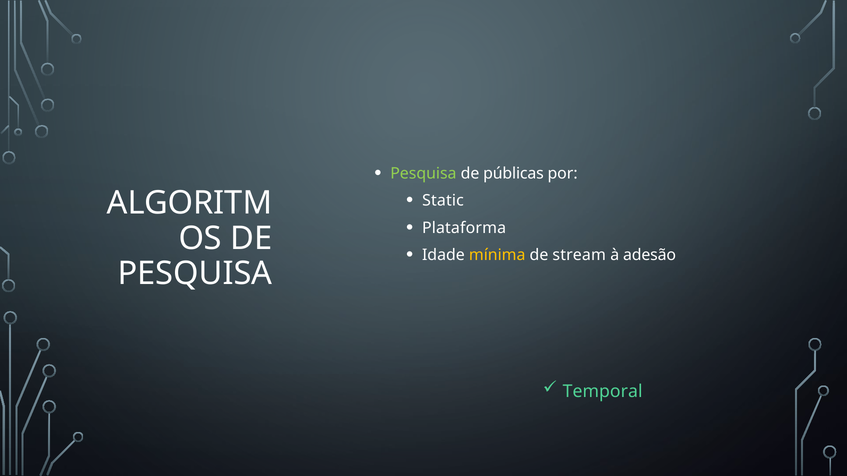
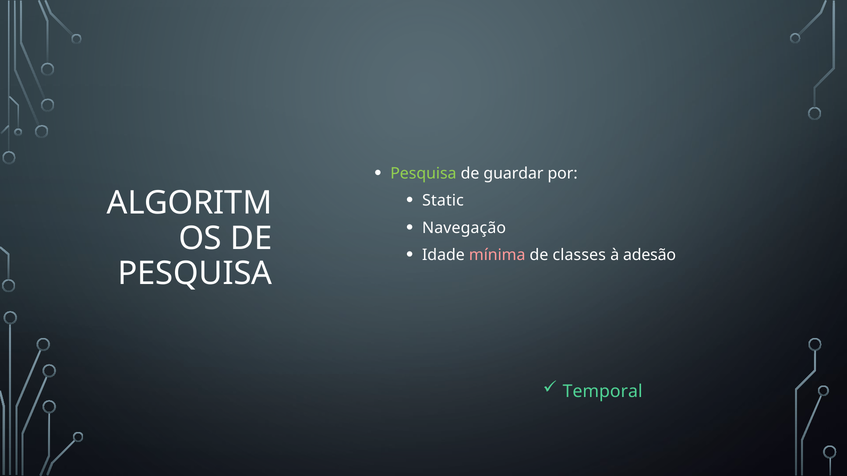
públicas: públicas -> guardar (513, 174)
Plataforma: Plataforma -> Navegação (464, 228)
mínima colour: yellow -> pink (497, 255)
stream: stream -> classes (579, 255)
